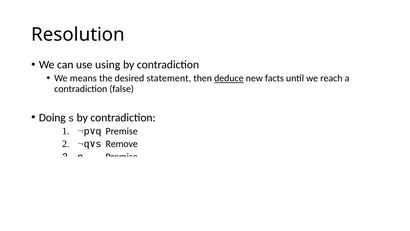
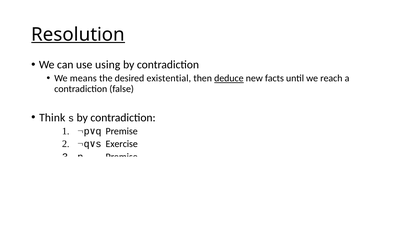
Resolution underline: none -> present (78, 34)
statement: statement -> existential (169, 78)
Doing: Doing -> Think (52, 117)
Remove: Remove -> Exercise (122, 144)
